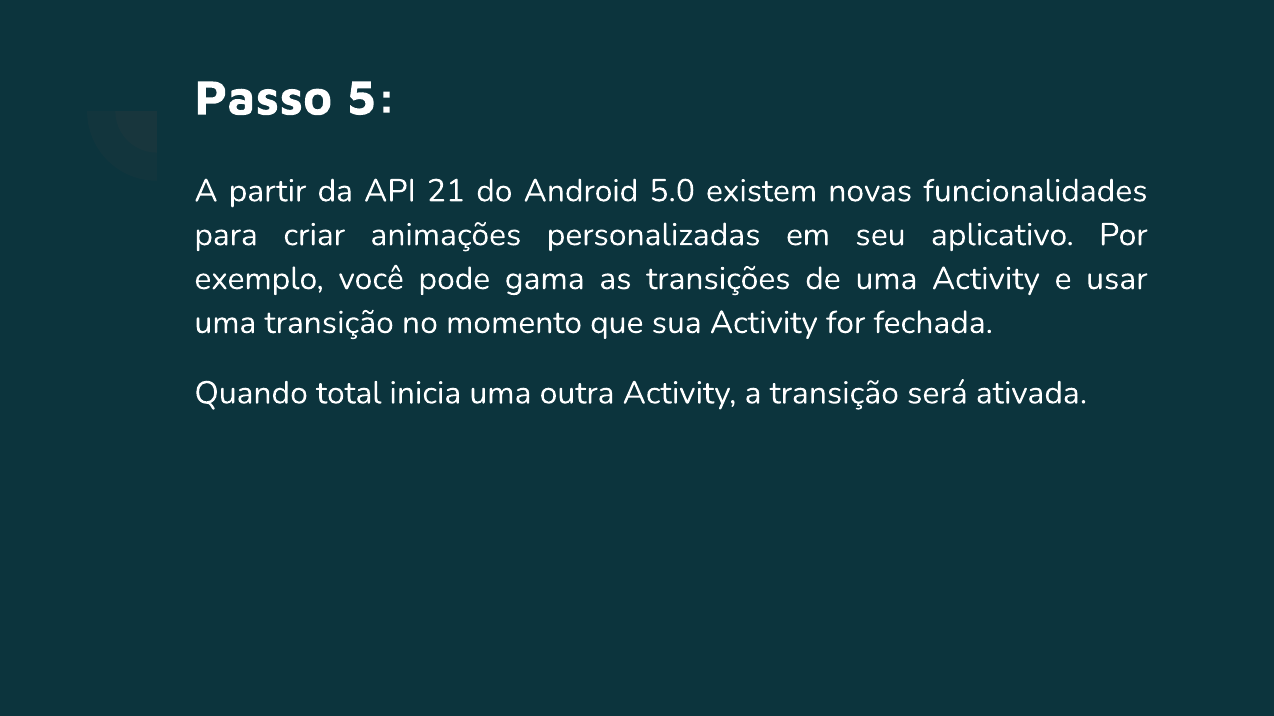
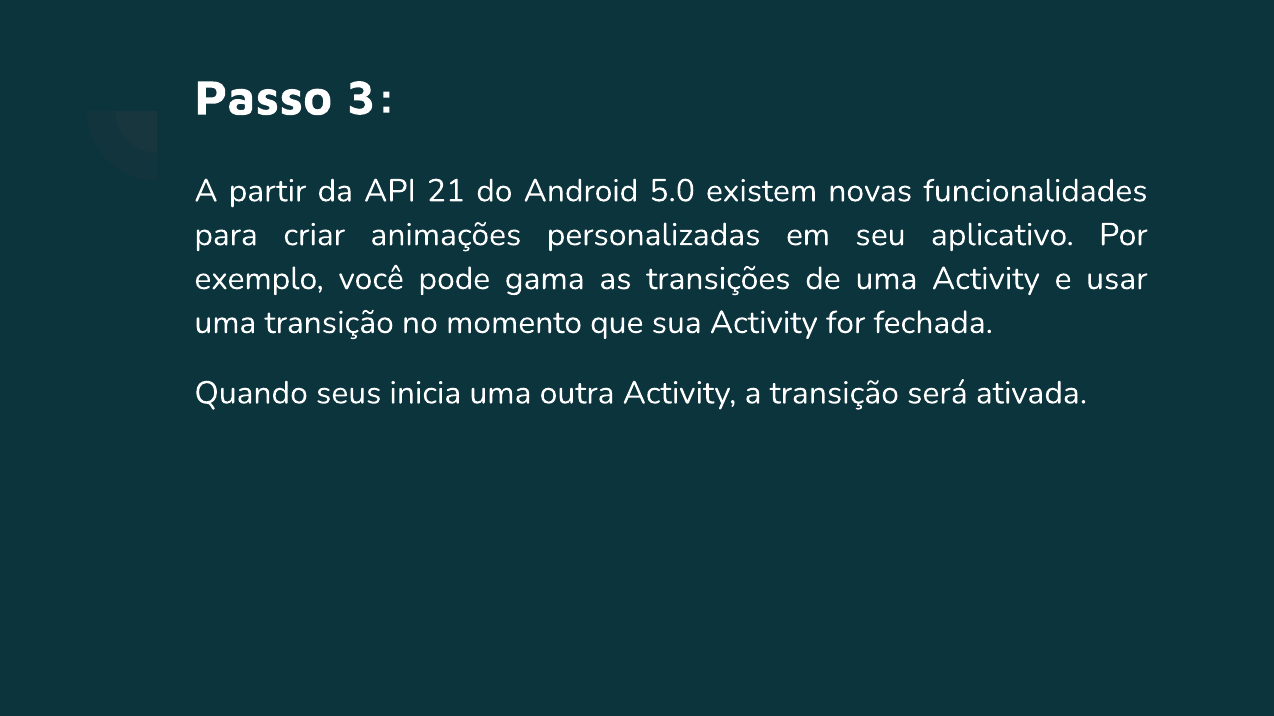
5: 5 -> 3 (371, 98)
total: total -> seus (349, 393)
